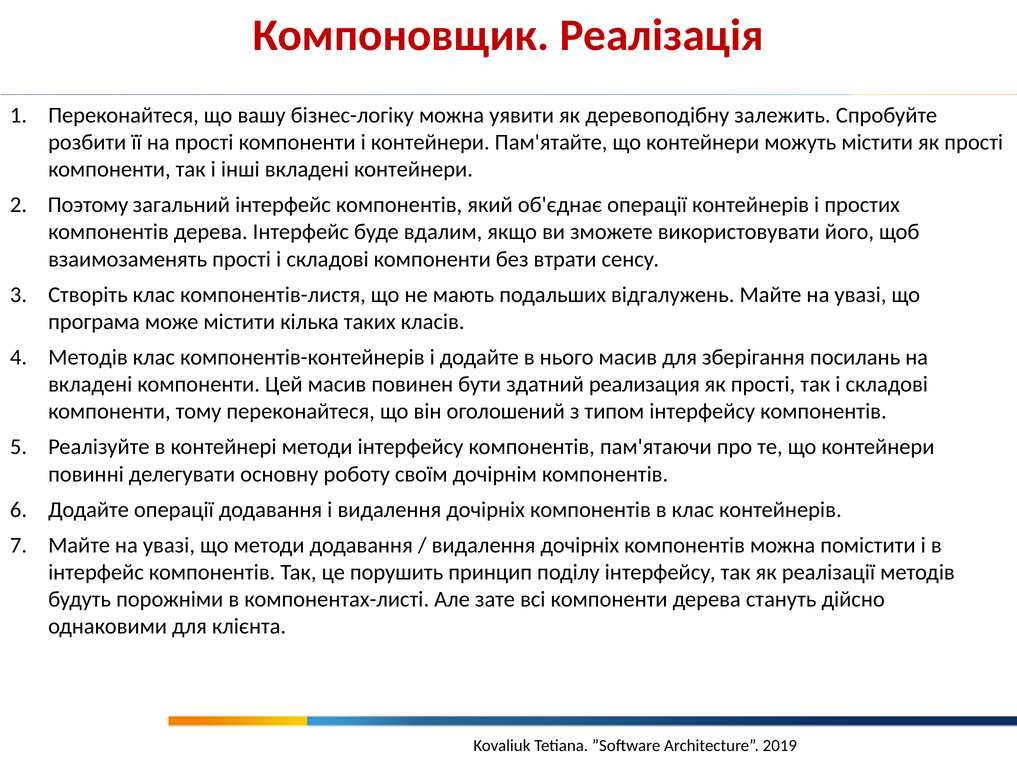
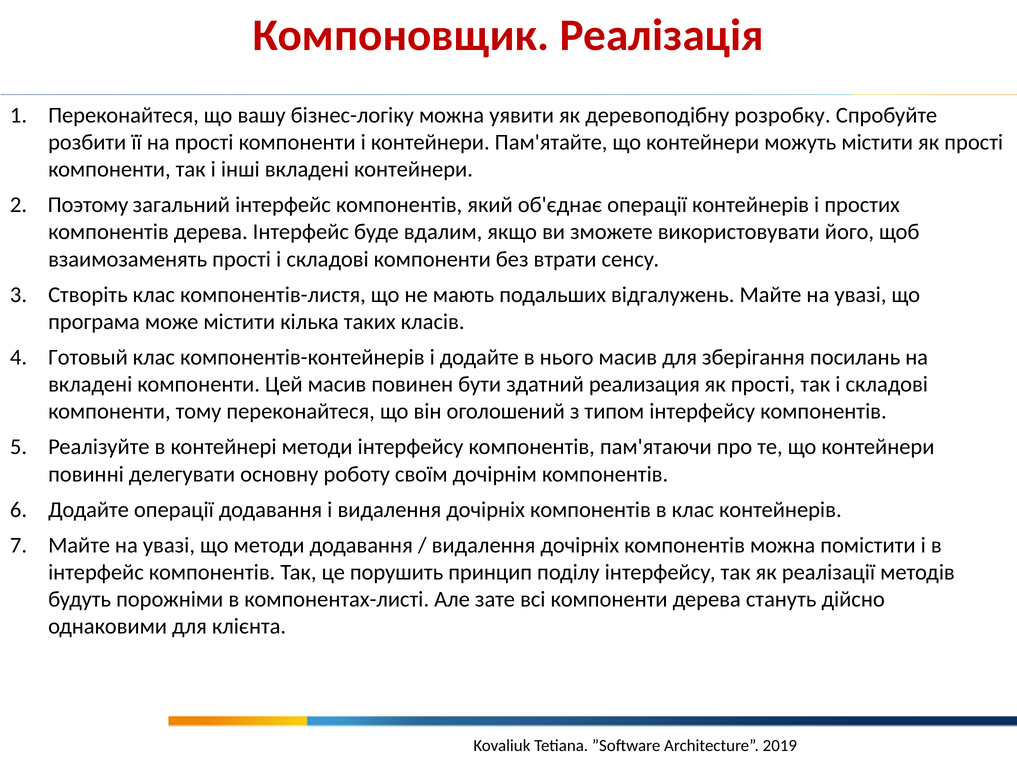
залежить: залежить -> розробку (782, 115)
Методів: Методів -> Готовый (88, 358)
